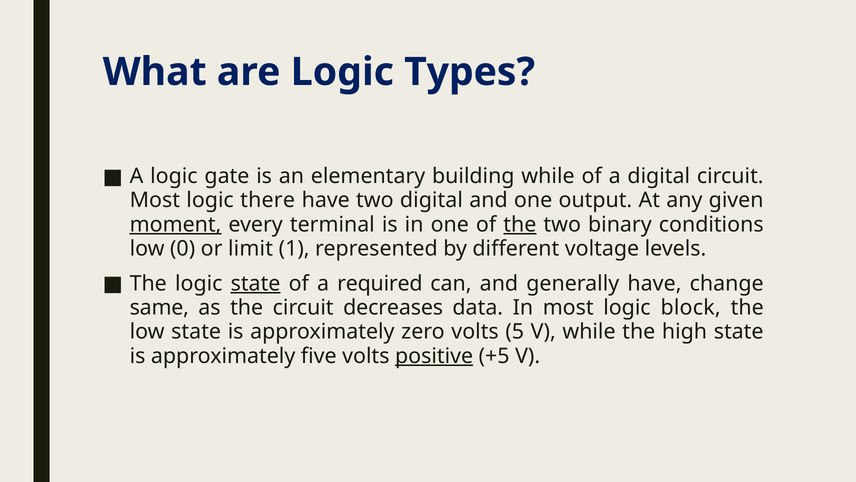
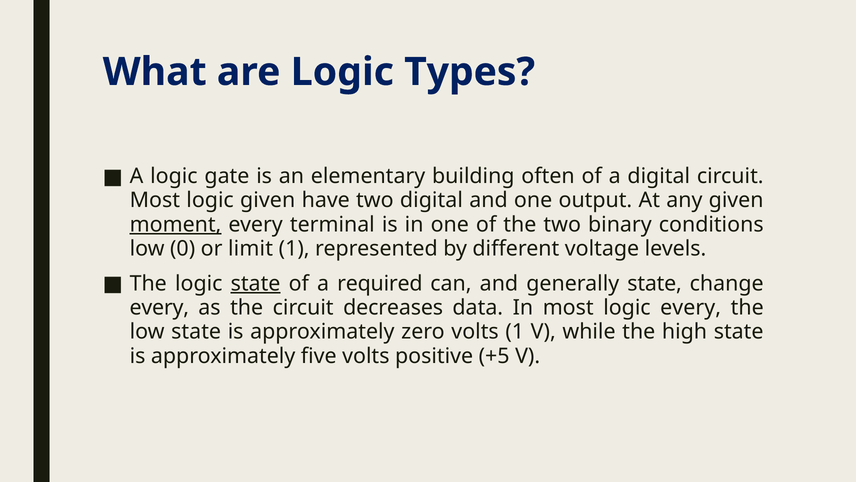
building while: while -> often (548, 176)
logic there: there -> given (268, 200)
the underline: present -> none (520, 224)
generally have: have -> state (655, 283)
same: same -> every (159, 307)
logic block: block -> every (691, 307)
volts 5: 5 -> 1 (515, 331)
positive underline: present -> none (434, 356)
